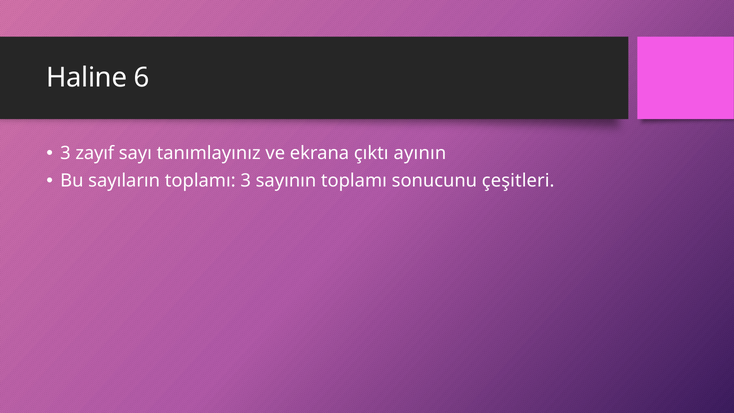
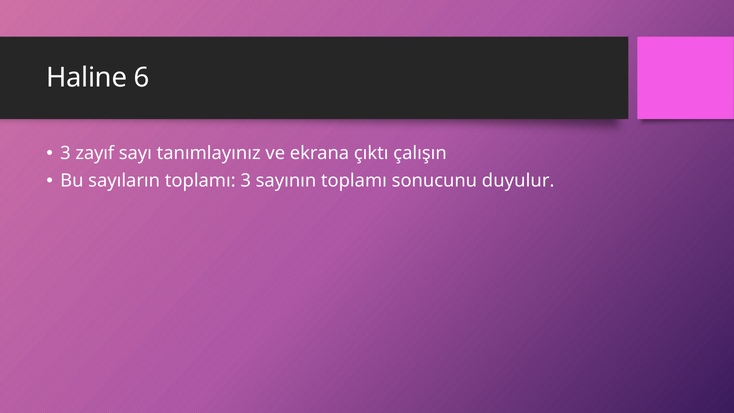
ayının: ayının -> çalışın (420, 153)
çeşitleri: çeşitleri -> duyulur (518, 181)
